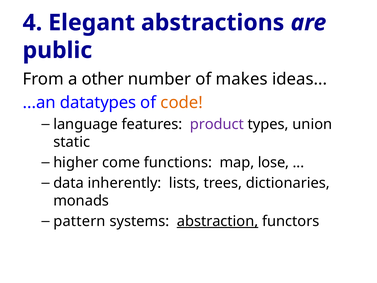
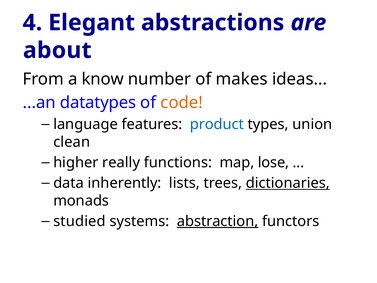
public: public -> about (57, 50)
other: other -> know (103, 79)
product colour: purple -> blue (217, 124)
static: static -> clean (72, 142)
come: come -> really (121, 162)
dictionaries underline: none -> present (288, 183)
pattern: pattern -> studied (79, 221)
